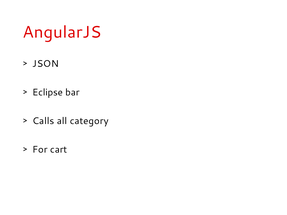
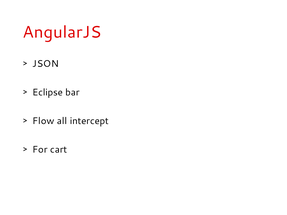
Calls: Calls -> Flow (43, 121)
category: category -> intercept (89, 121)
